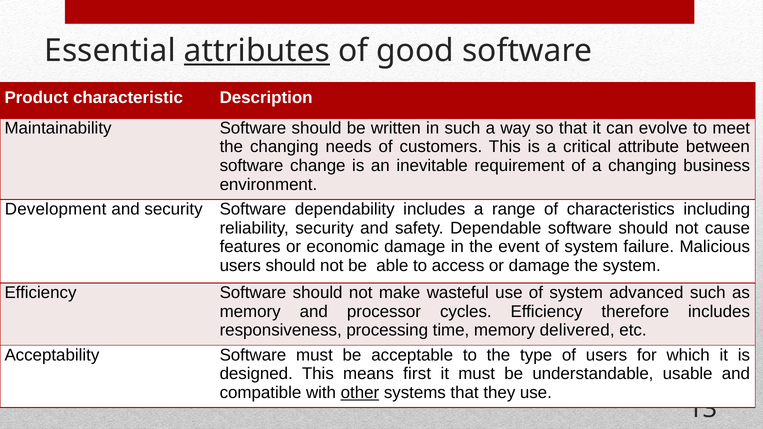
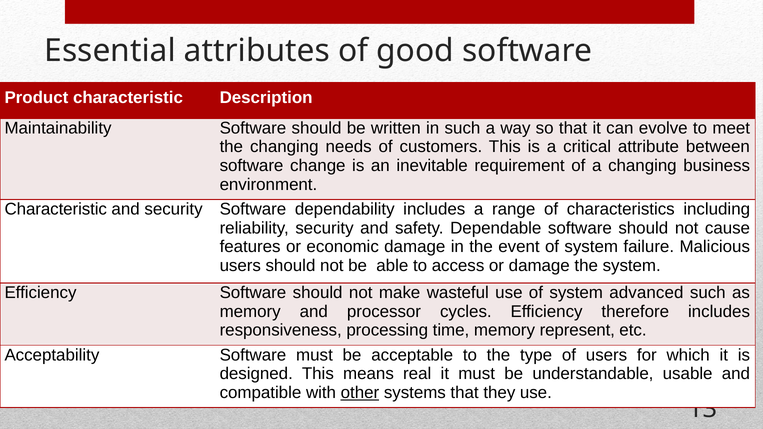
attributes underline: present -> none (257, 51)
Development: Development -> Characteristic (56, 209)
delivered: delivered -> represent (577, 331)
first: first -> real (417, 374)
